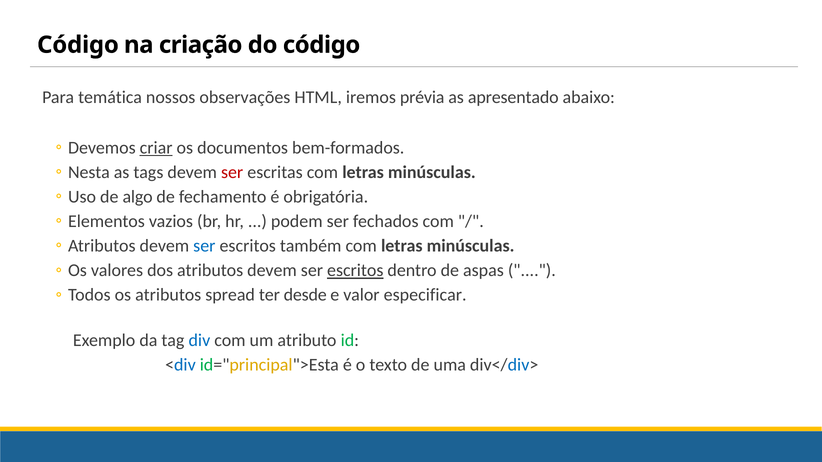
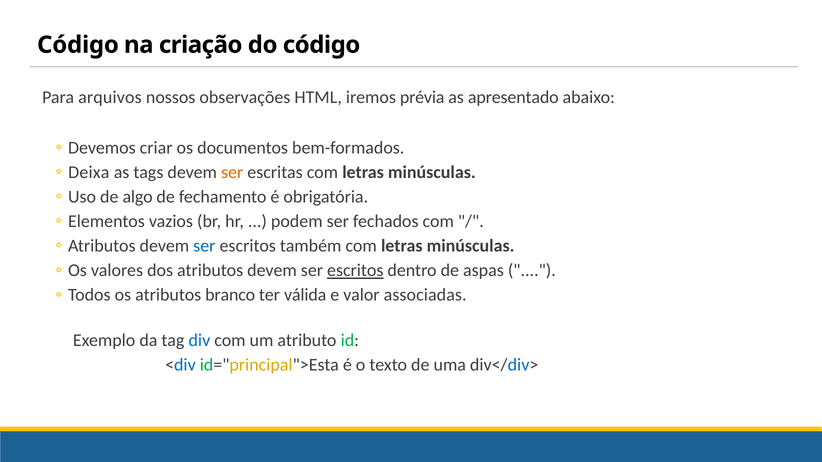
temática: temática -> arquivos (110, 97)
criar underline: present -> none (156, 148)
Nesta: Nesta -> Deixa (89, 172)
ser colour: red -> orange (232, 172)
spread: spread -> branco (230, 295)
desde: desde -> válida (305, 295)
especificar: especificar -> associadas (425, 295)
